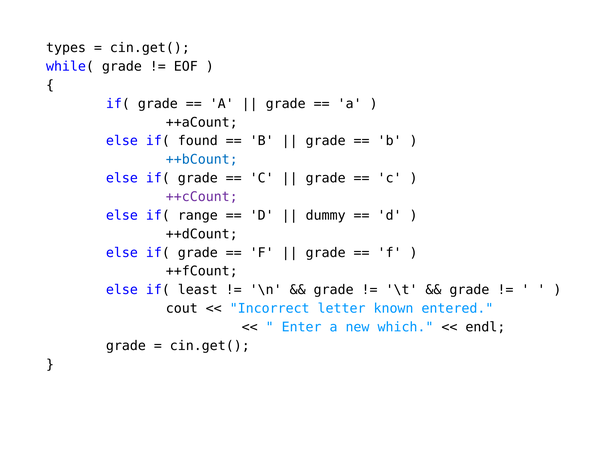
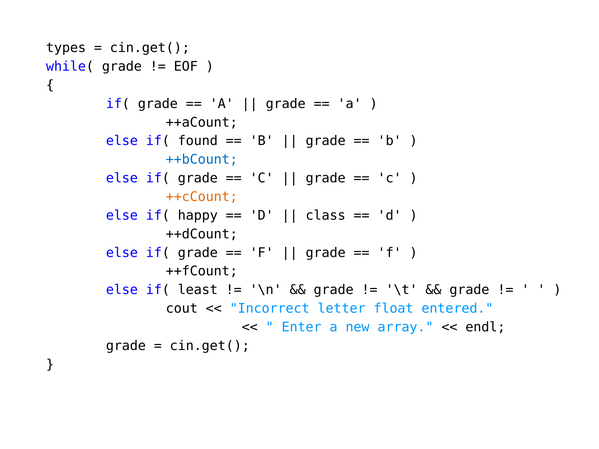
++cCount colour: purple -> orange (202, 197)
range: range -> happy (198, 216)
dummy: dummy -> class (326, 216)
known: known -> float (394, 309)
which: which -> array (406, 327)
